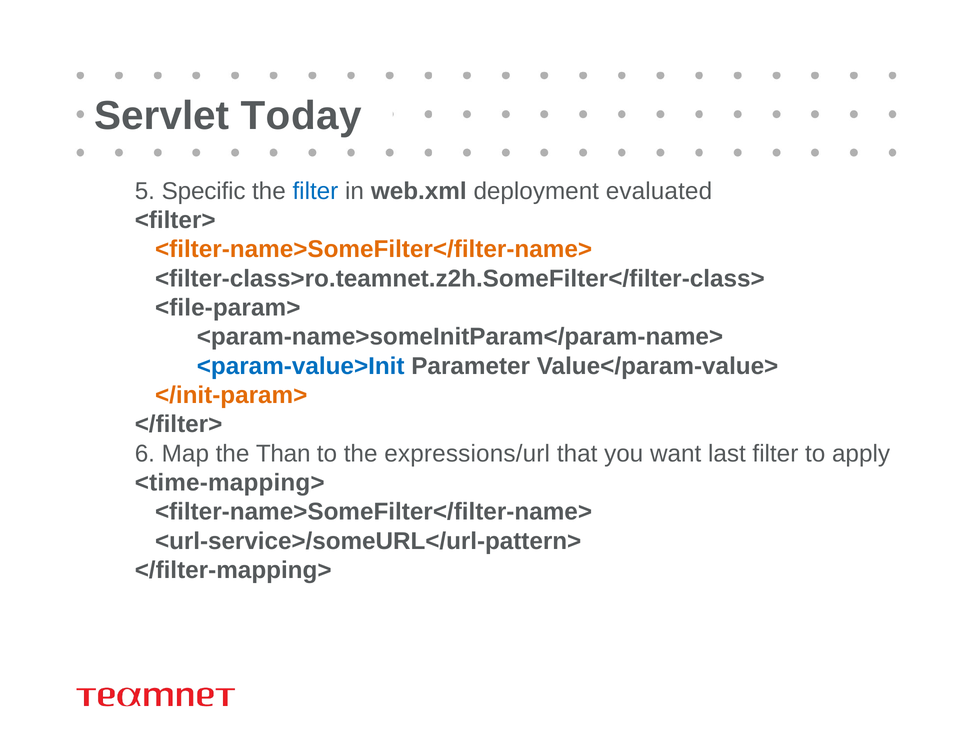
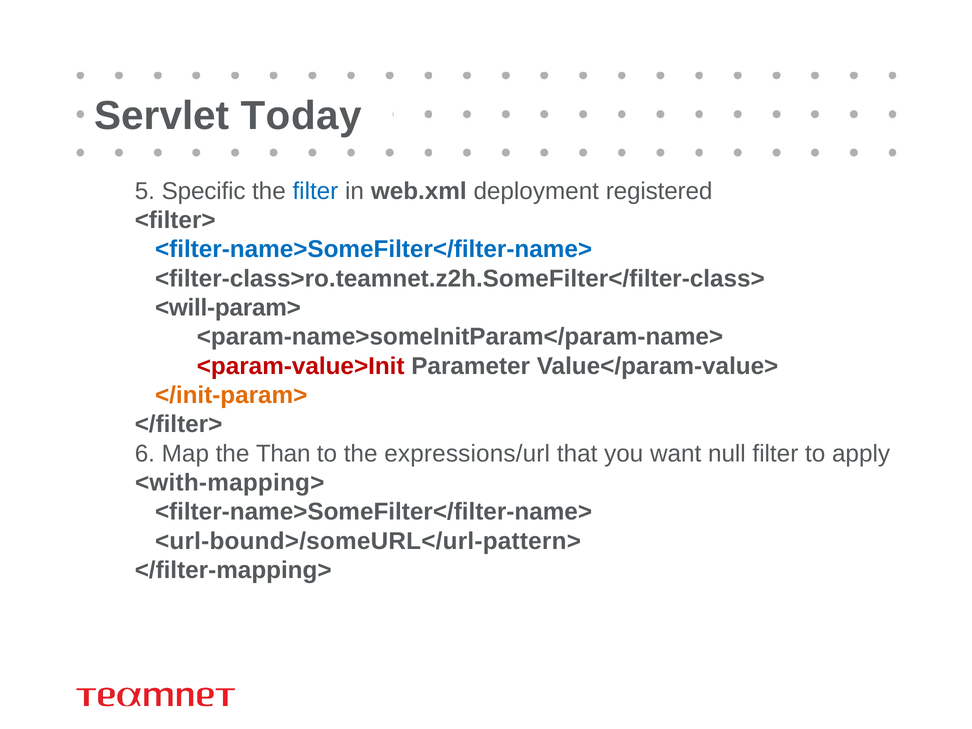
evaluated: evaluated -> registered (659, 191)
<filter-name>SomeFilter</filter-name> colour: orange -> blue (374, 249)
<file-param>: <file-param> -> <will-param> (228, 308)
<param-value>Init colour: blue -> red (301, 366)
last: last -> null (727, 454)
<time-mapping>: <time-mapping> -> <with-mapping> (230, 483)
<url-service>/someURL</url-pattern>: <url-service>/someURL</url-pattern> -> <url-bound>/someURL</url-pattern> (368, 541)
